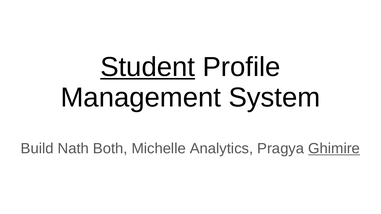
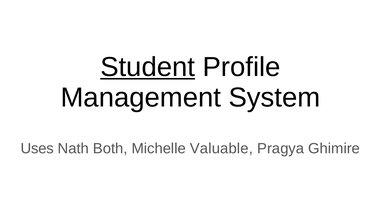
Build: Build -> Uses (37, 149)
Analytics: Analytics -> Valuable (221, 149)
Ghimire underline: present -> none (334, 149)
